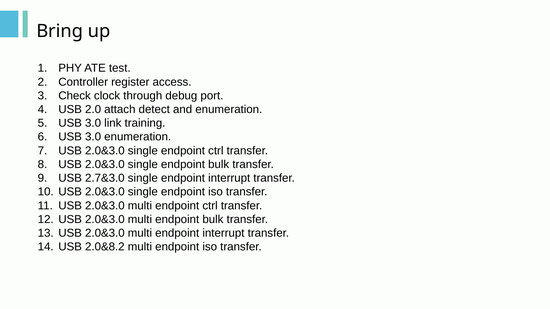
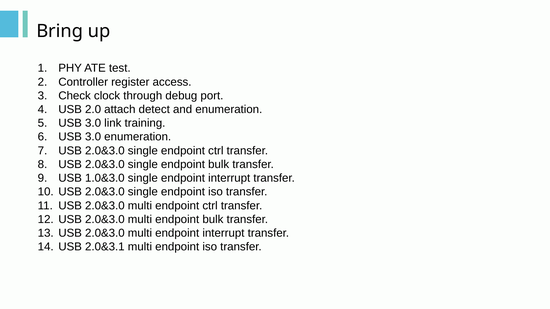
2.7&3.0: 2.7&3.0 -> 1.0&3.0 (105, 178)
2.0&8.2: 2.0&8.2 -> 2.0&3.1 (105, 247)
